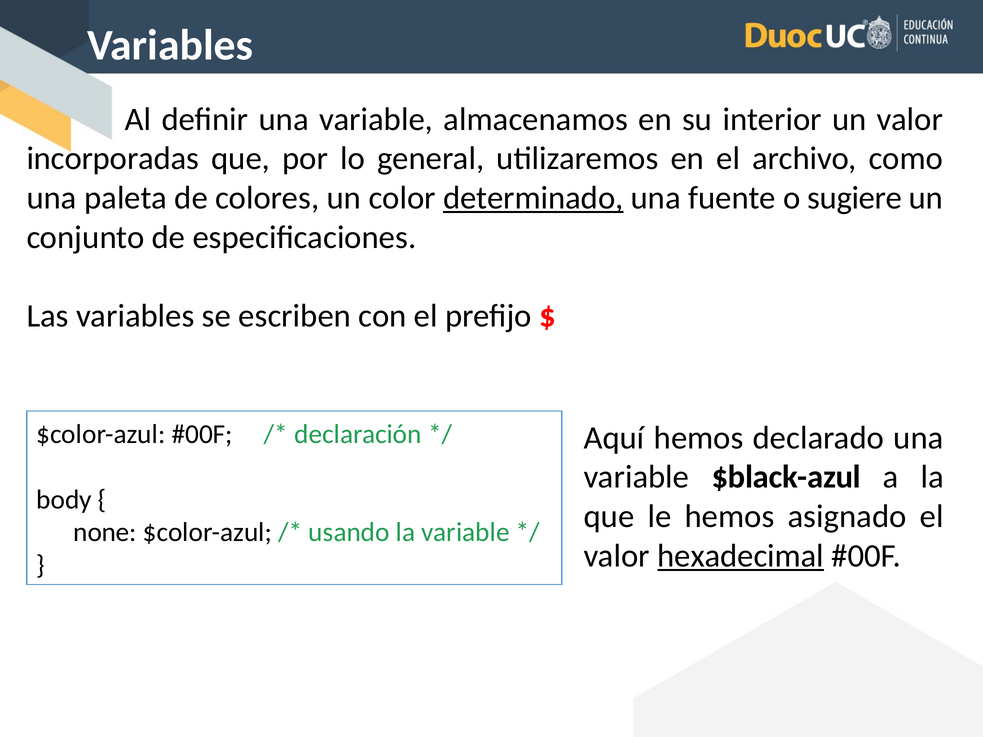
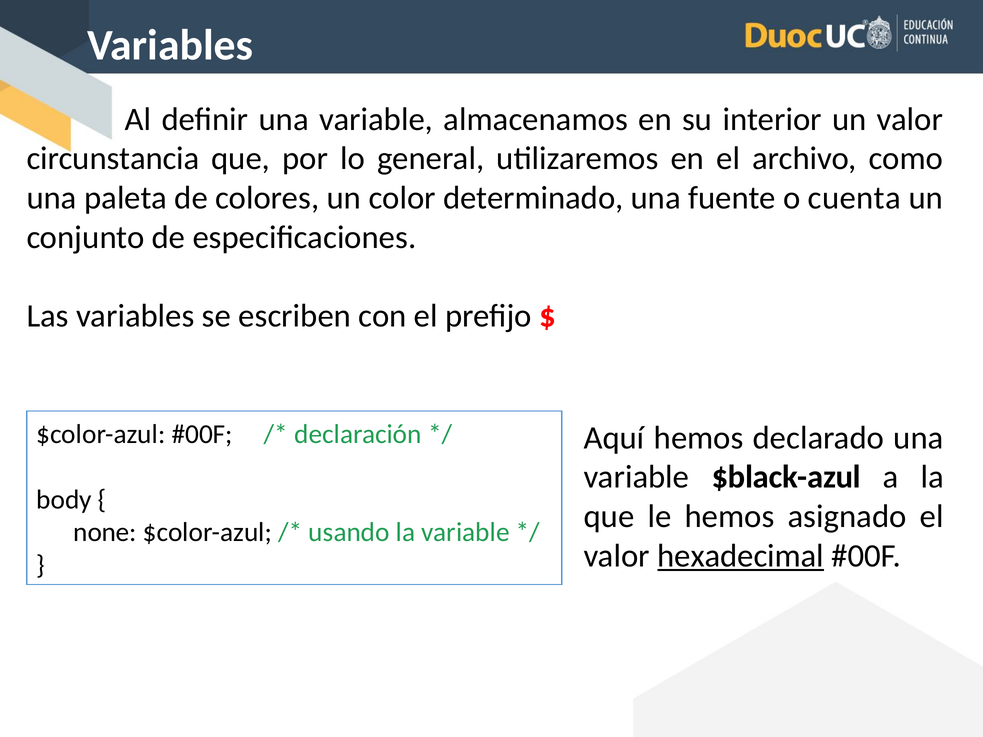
incorporadas: incorporadas -> circunstancia (113, 159)
determinado underline: present -> none (533, 198)
sugiere: sugiere -> cuenta (854, 198)
